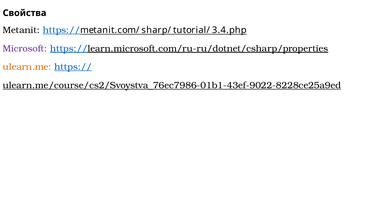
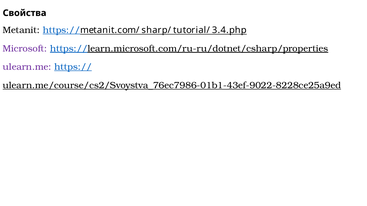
ulearn.me colour: orange -> purple (27, 67)
